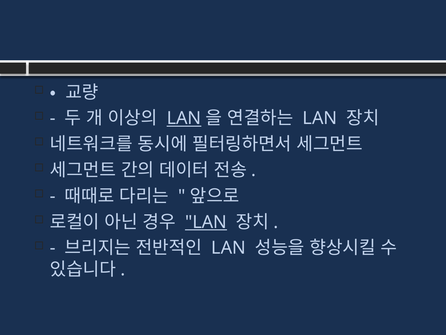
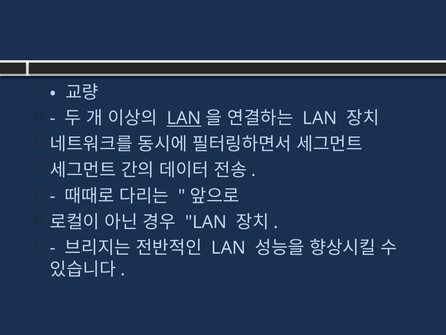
LAN underline: present -> none (206, 222)
